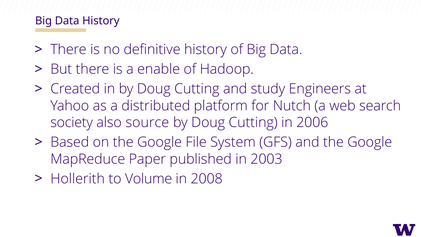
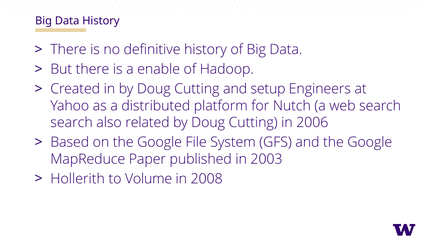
study: study -> setup (268, 89)
society: society -> search (72, 123)
source: source -> related (147, 123)
